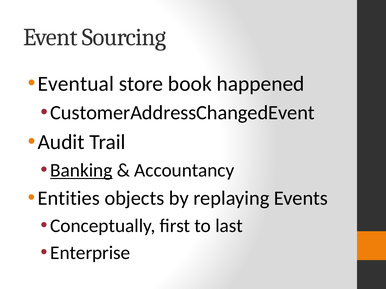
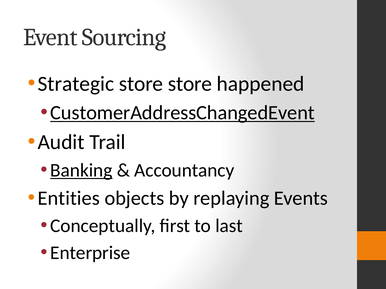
Eventual: Eventual -> Strategic (76, 84)
store book: book -> store (190, 84)
CustomerAddressChangedEvent underline: none -> present (182, 113)
